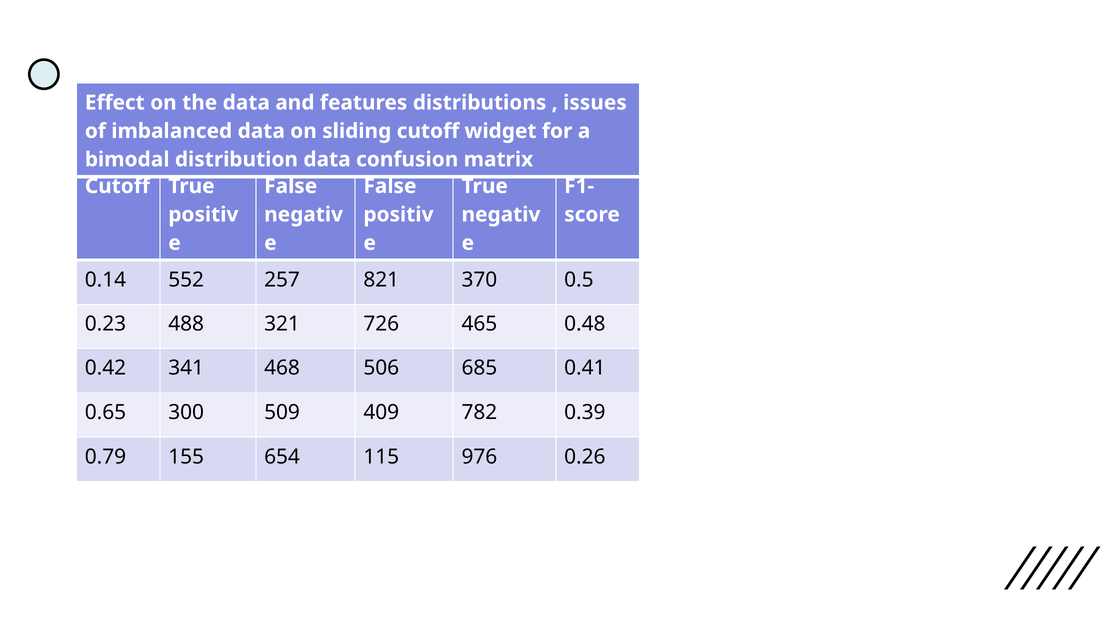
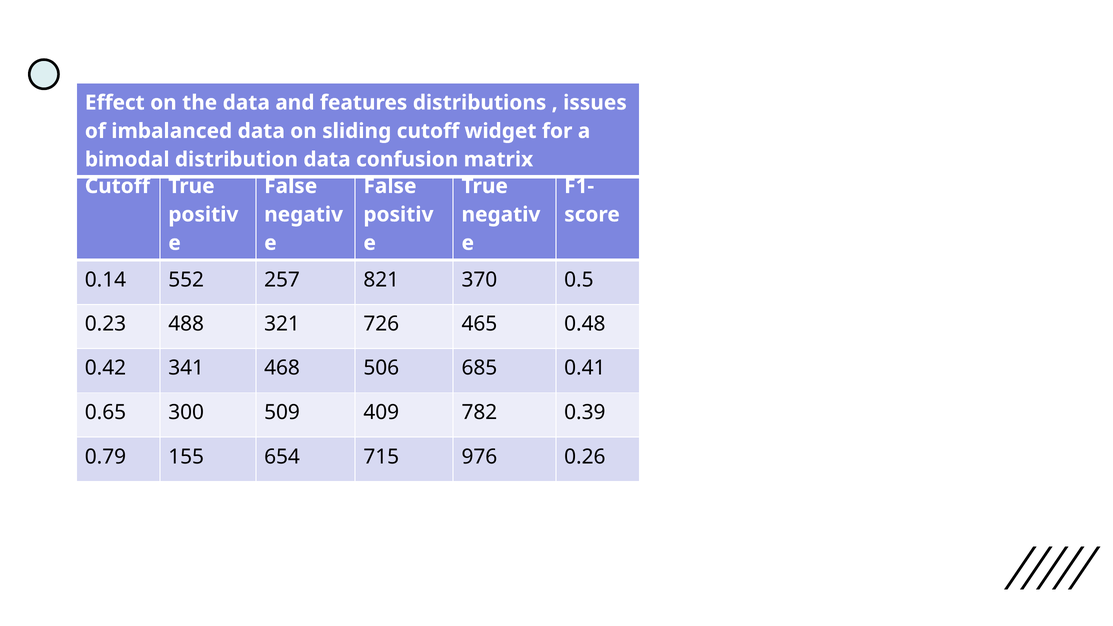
115: 115 -> 715 (381, 457)
